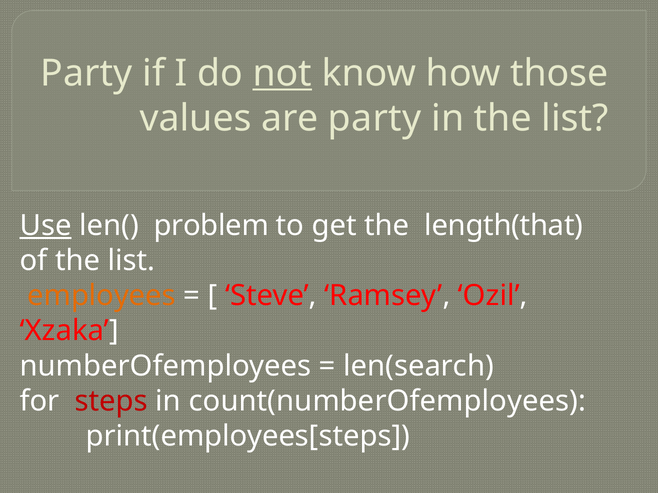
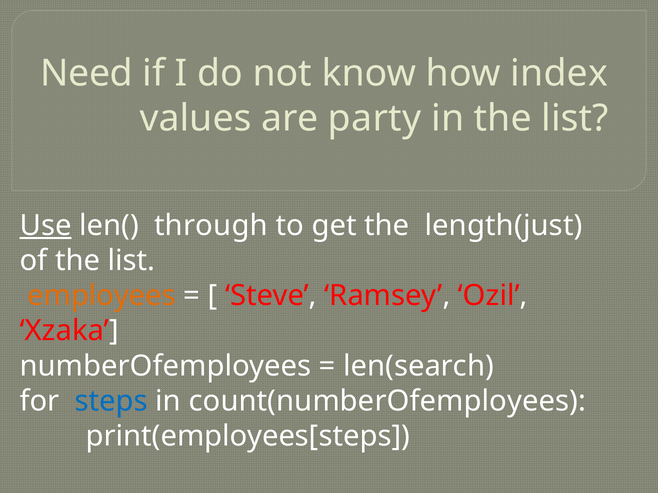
Party: Party -> Need (87, 73)
not underline: present -> none (282, 73)
those: those -> index (559, 73)
problem: problem -> through (211, 226)
length(that: length(that -> length(just (504, 226)
steps colour: red -> blue (111, 401)
